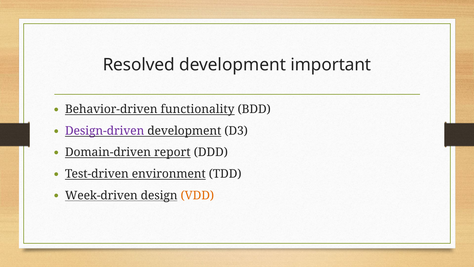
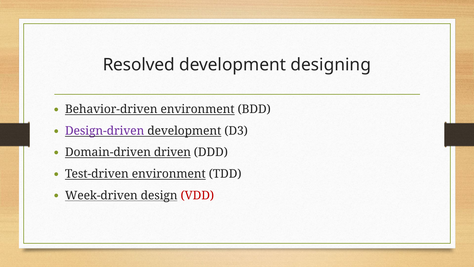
important: important -> designing (331, 65)
Behavior-driven functionality: functionality -> environment (198, 109)
report: report -> driven (172, 152)
VDD colour: orange -> red (197, 195)
